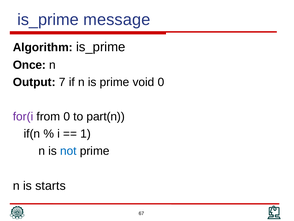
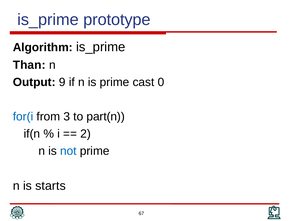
message: message -> prototype (117, 20)
Once: Once -> Than (29, 65)
7: 7 -> 9 (62, 82)
void: void -> cast (143, 82)
for(i colour: purple -> blue (23, 116)
from 0: 0 -> 3 (67, 116)
1: 1 -> 2 (86, 133)
